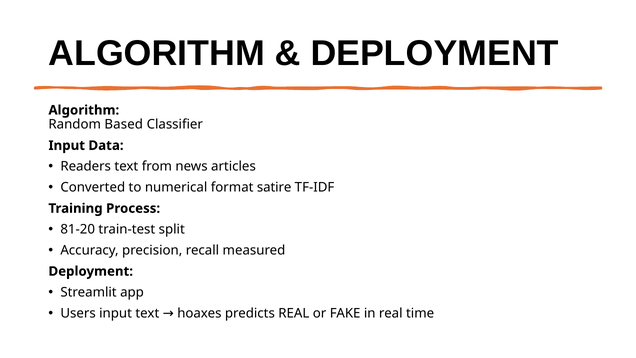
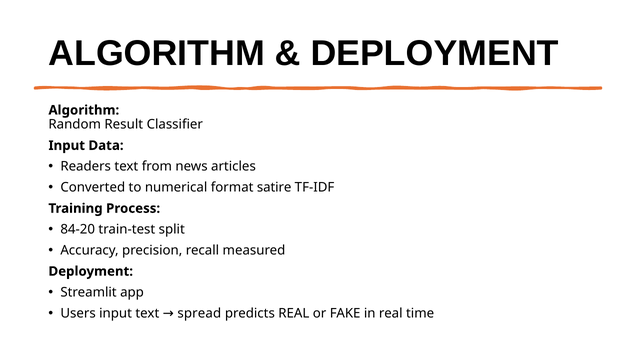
Based: Based -> Result (124, 124)
81-20: 81-20 -> 84-20 (78, 229)
hoaxes: hoaxes -> spread (199, 313)
